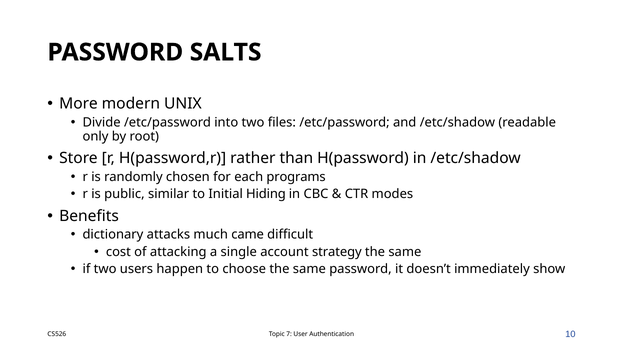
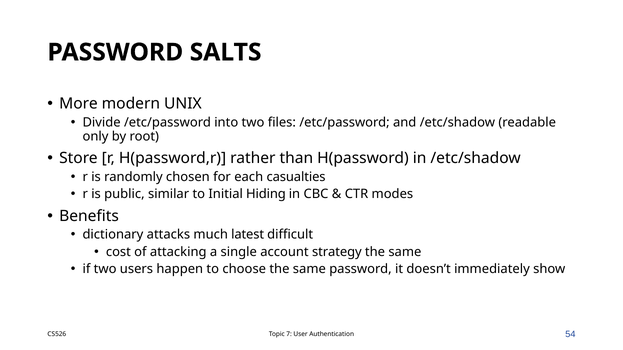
programs: programs -> casualties (296, 177)
came: came -> latest (248, 235)
10: 10 -> 54 (570, 335)
